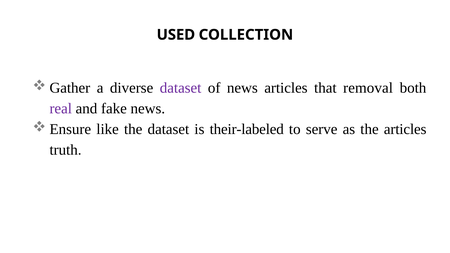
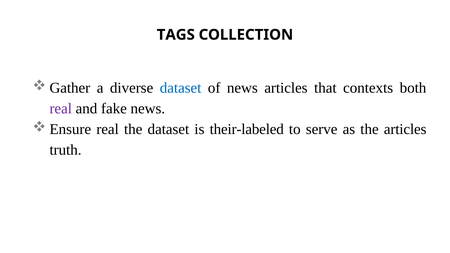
USED: USED -> TAGS (176, 35)
dataset colour: purple -> blue (181, 88)
removal: removal -> contexts (368, 88)
like: like -> real (108, 129)
